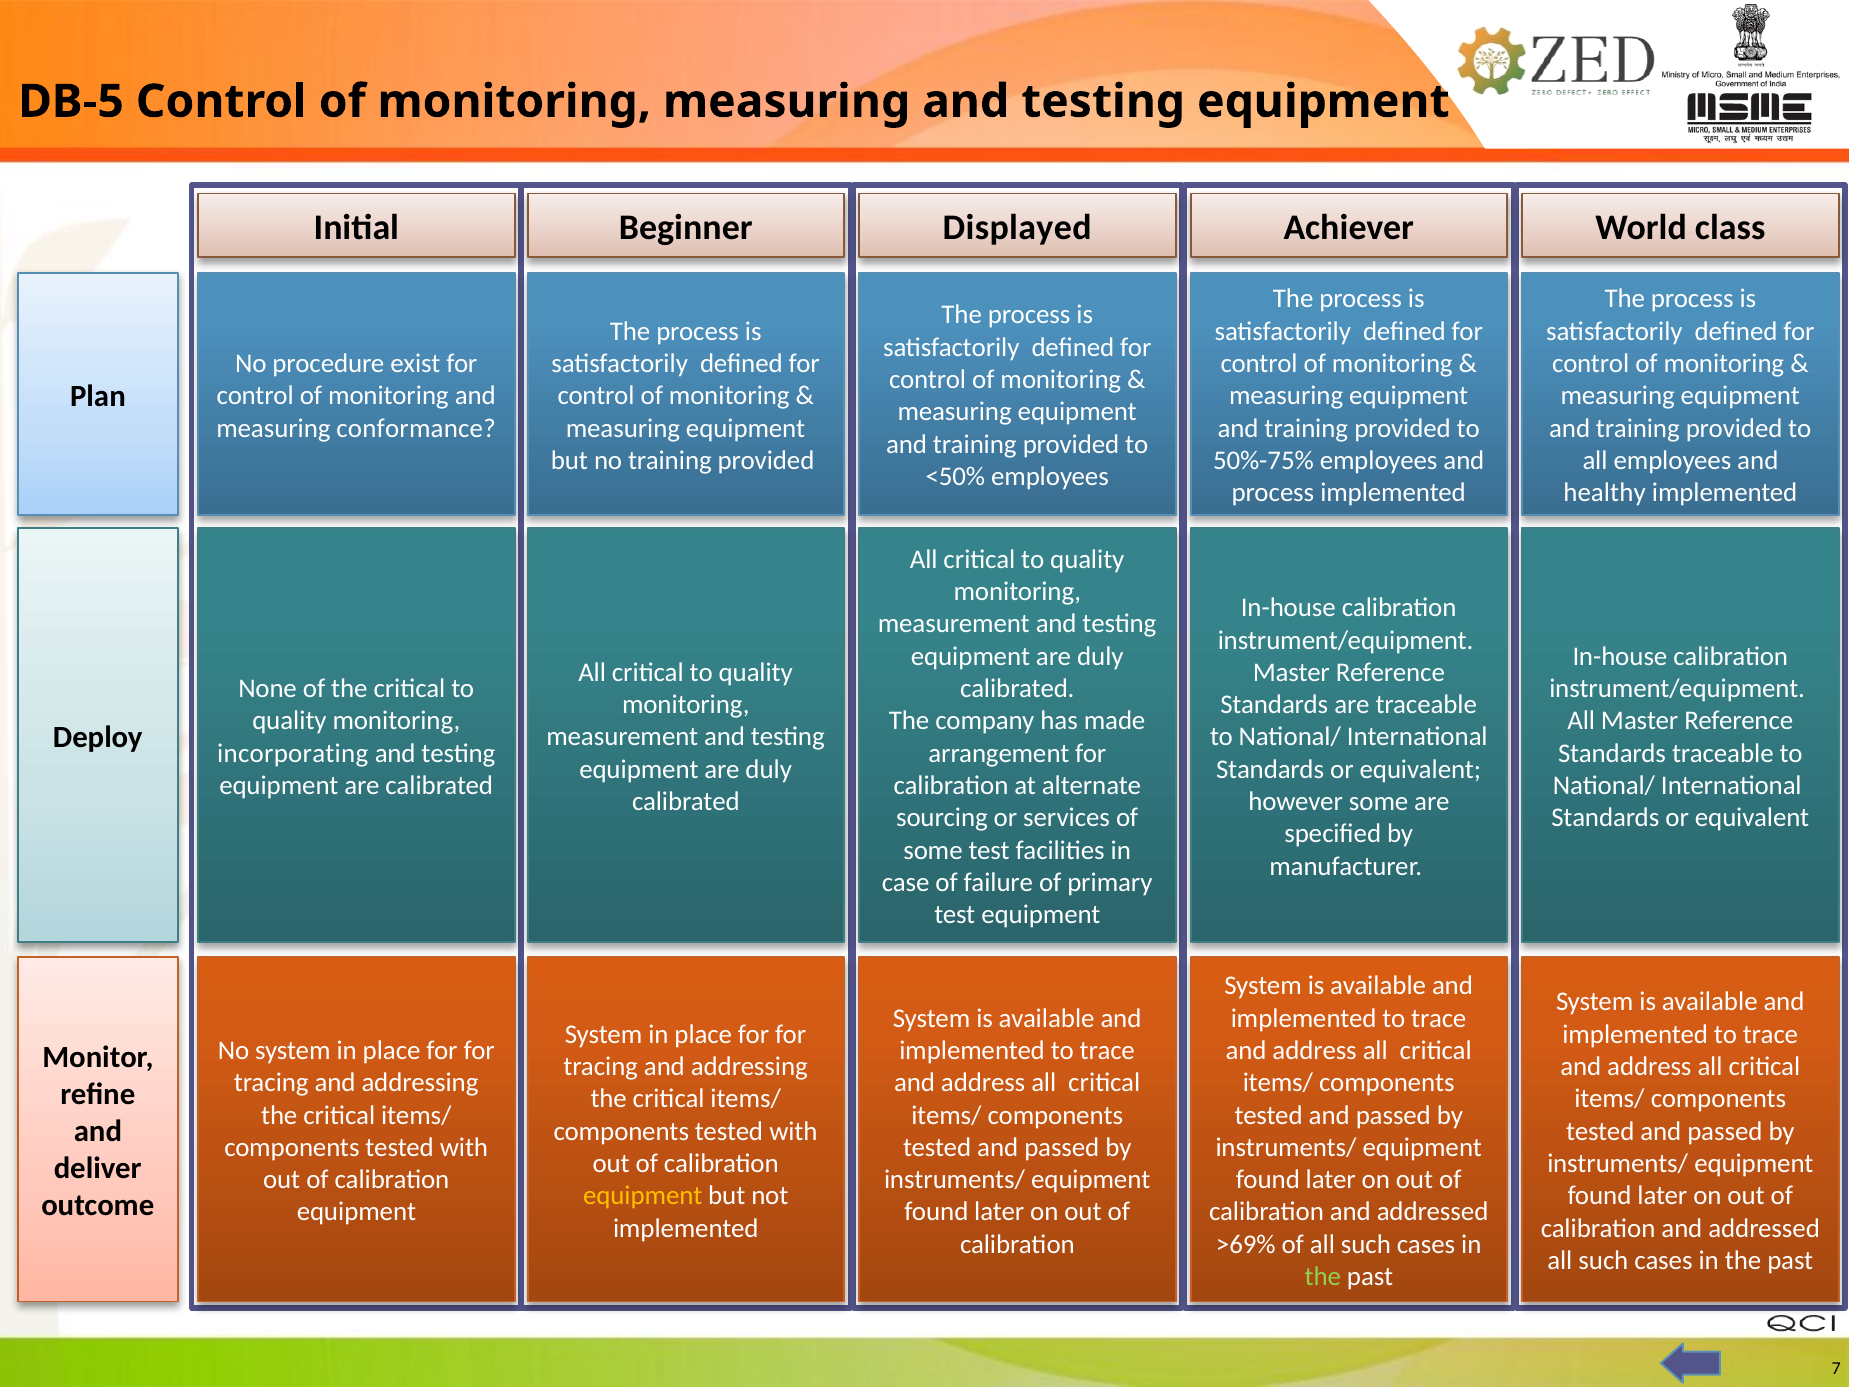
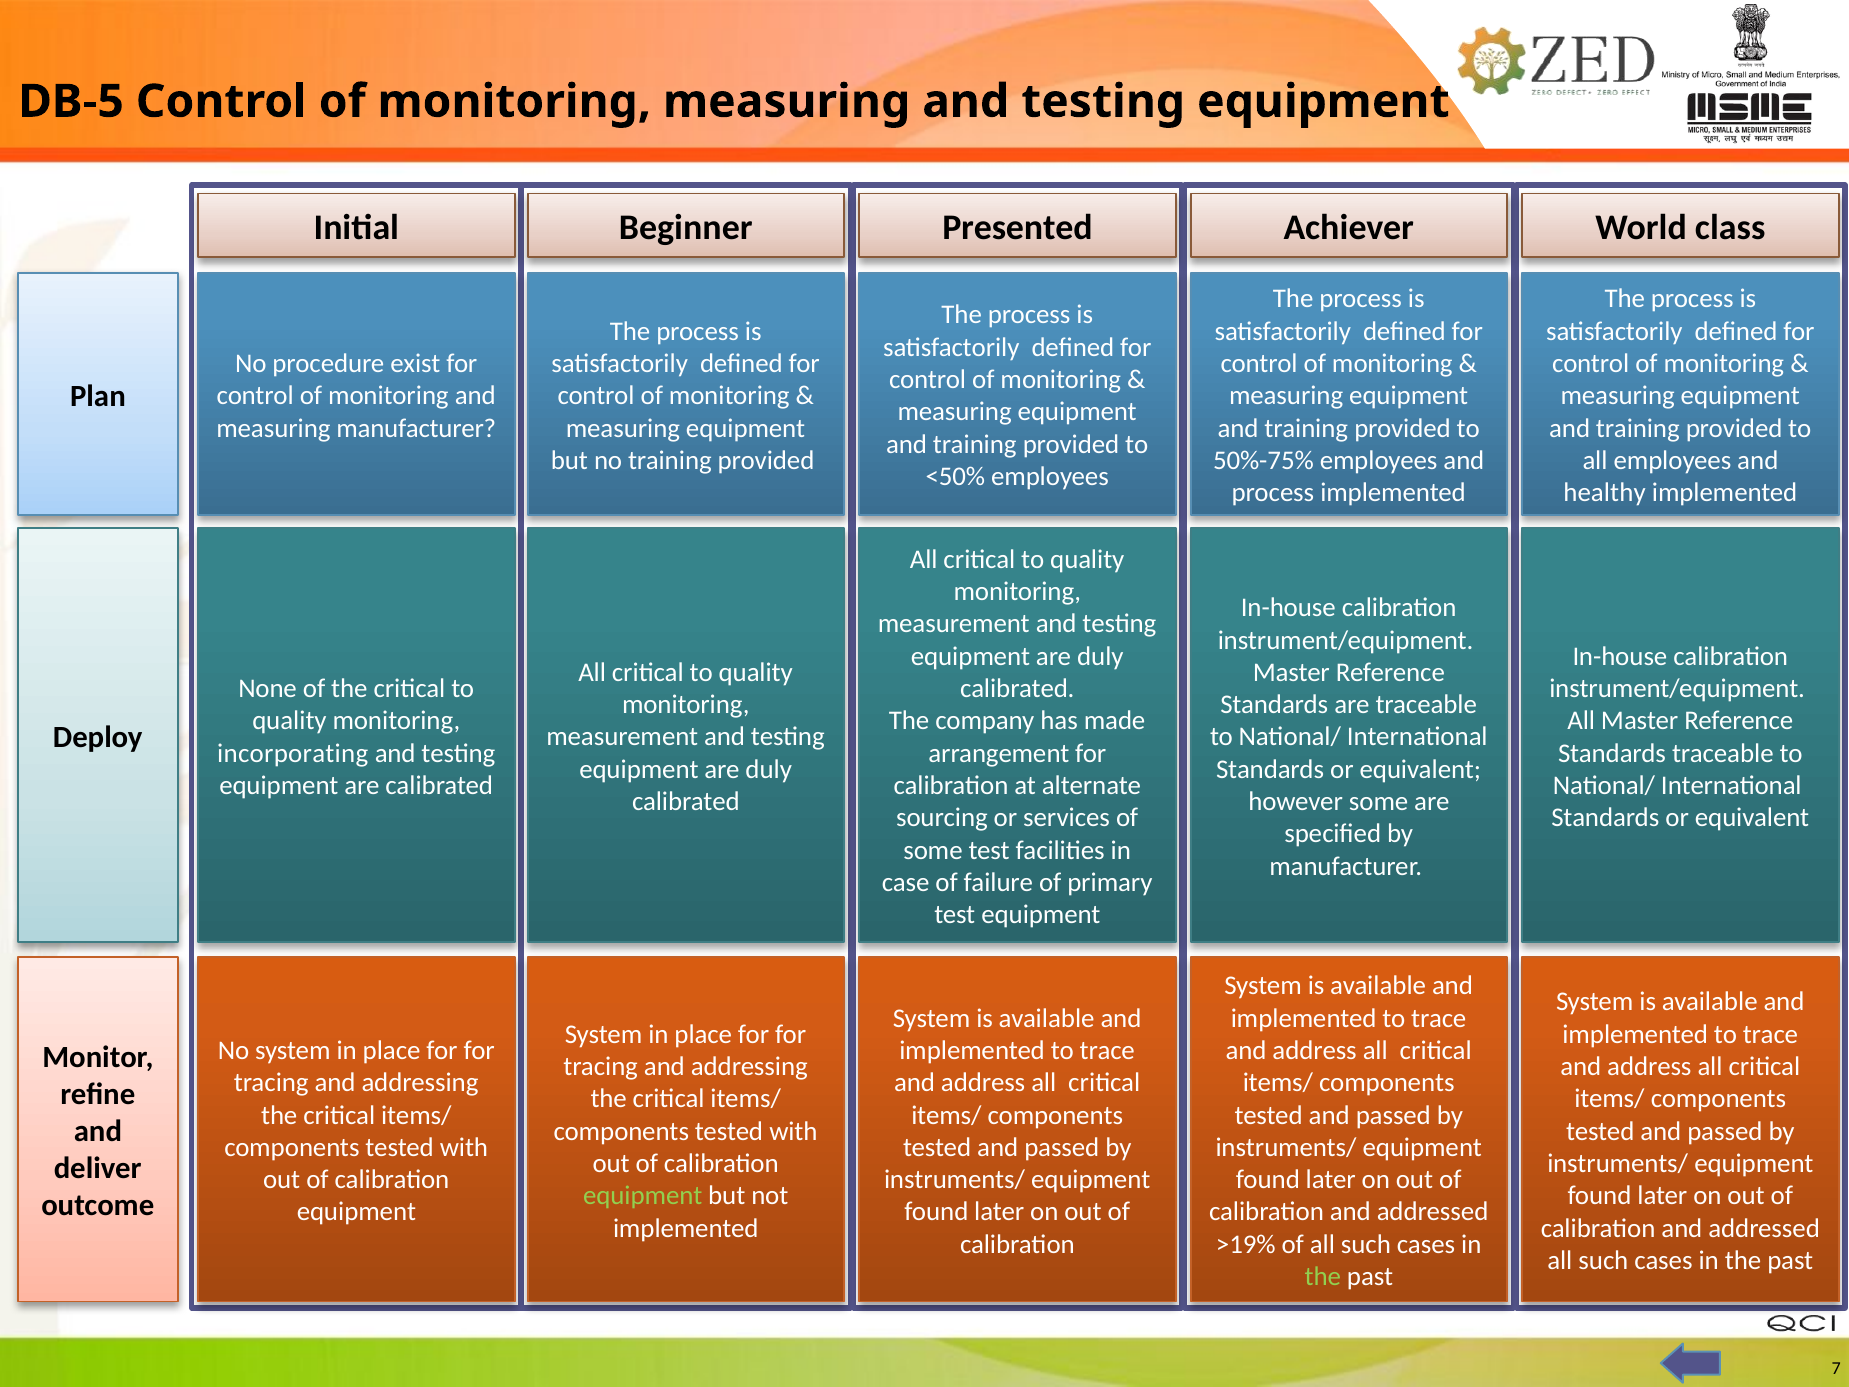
Displayed: Displayed -> Presented (1017, 228)
measuring conformance: conformance -> manufacturer (416, 428)
equipment colour: yellow -> light green (643, 1196)
>69%: >69% -> >19% (1246, 1244)
